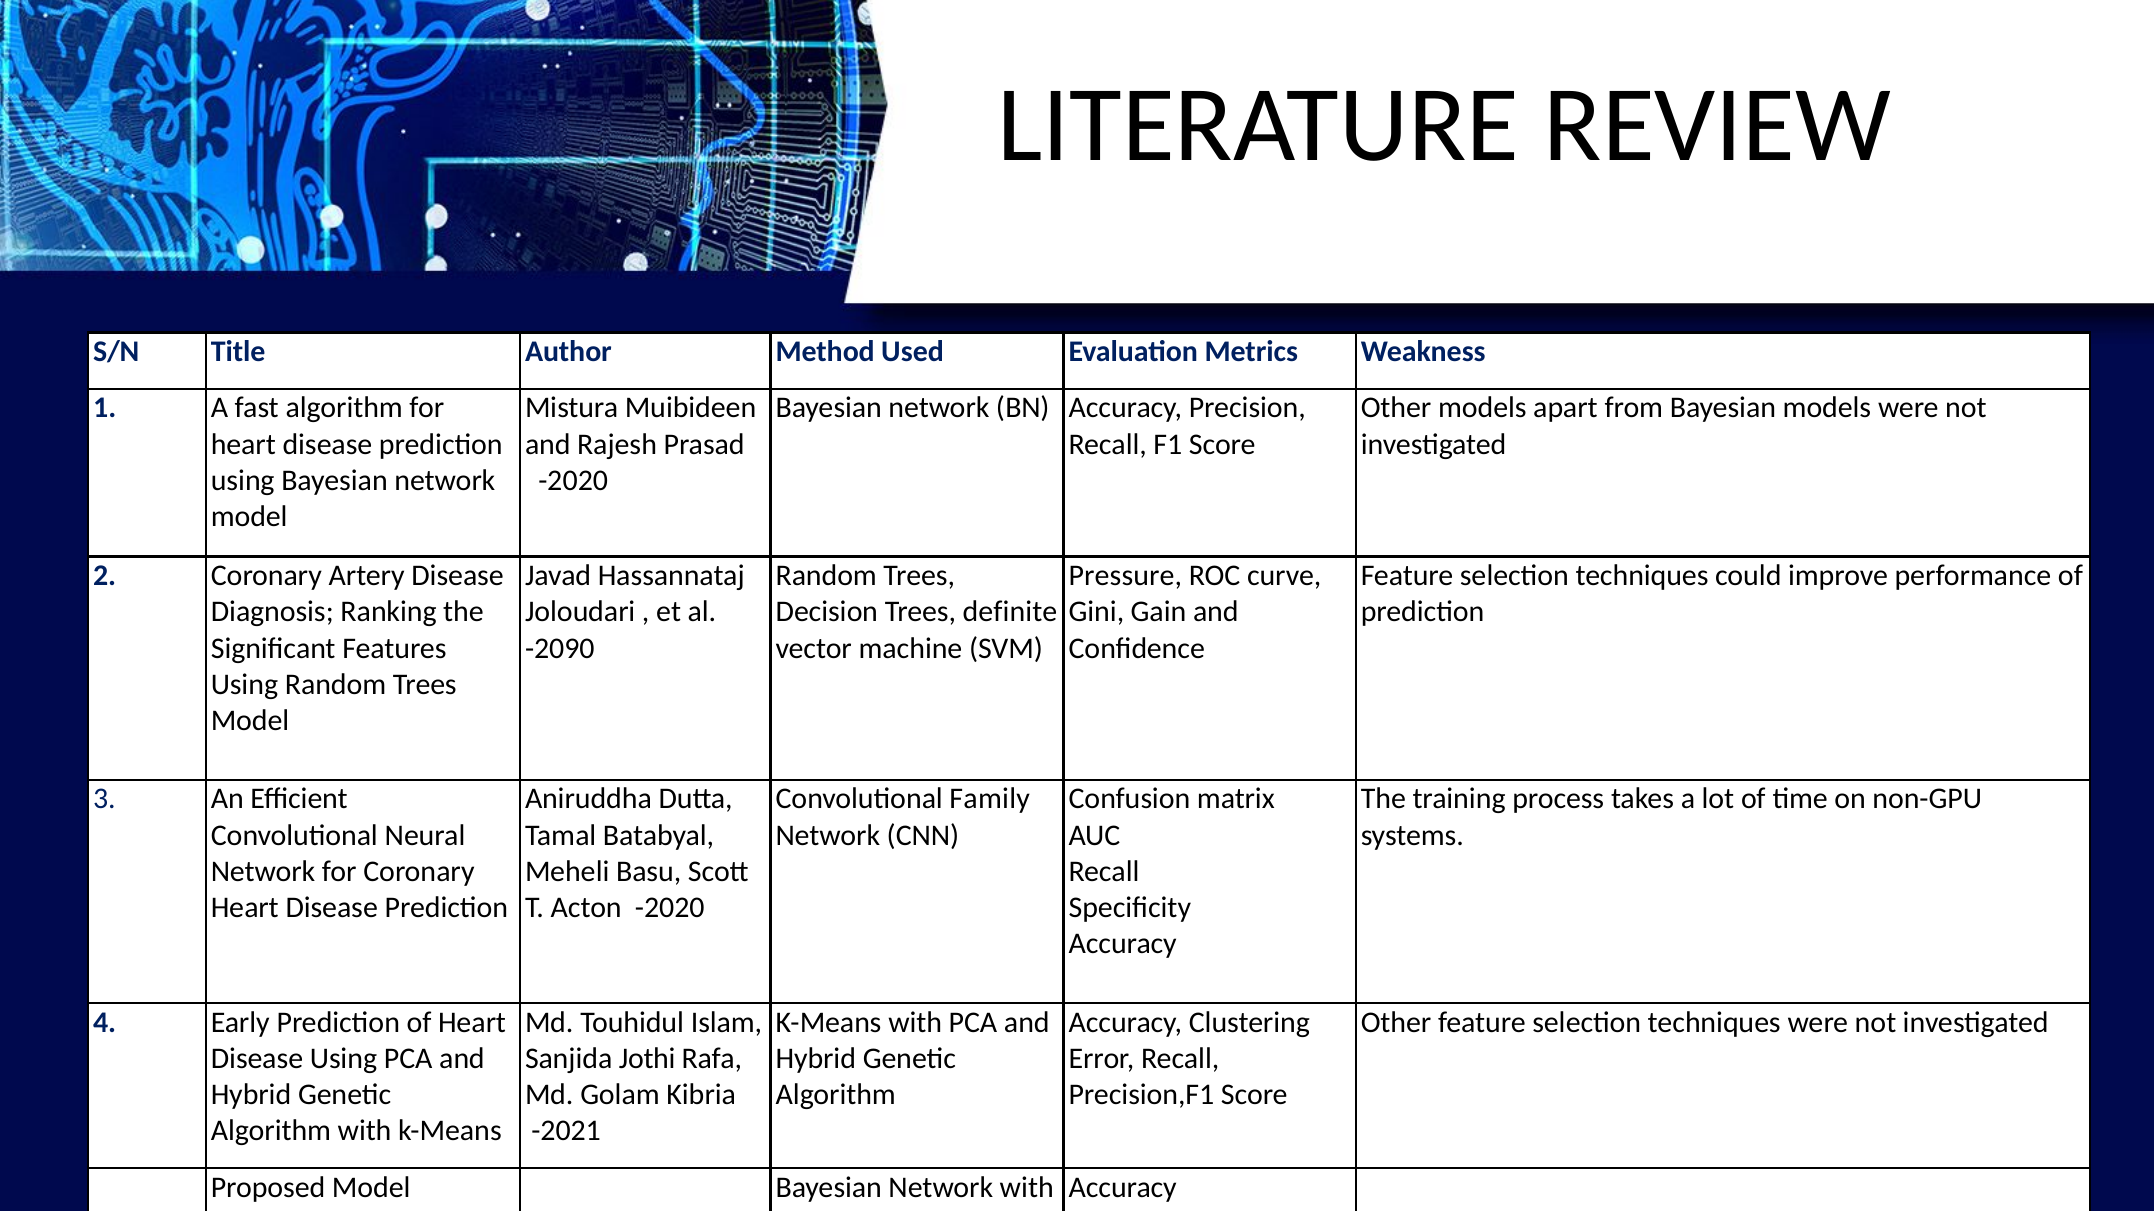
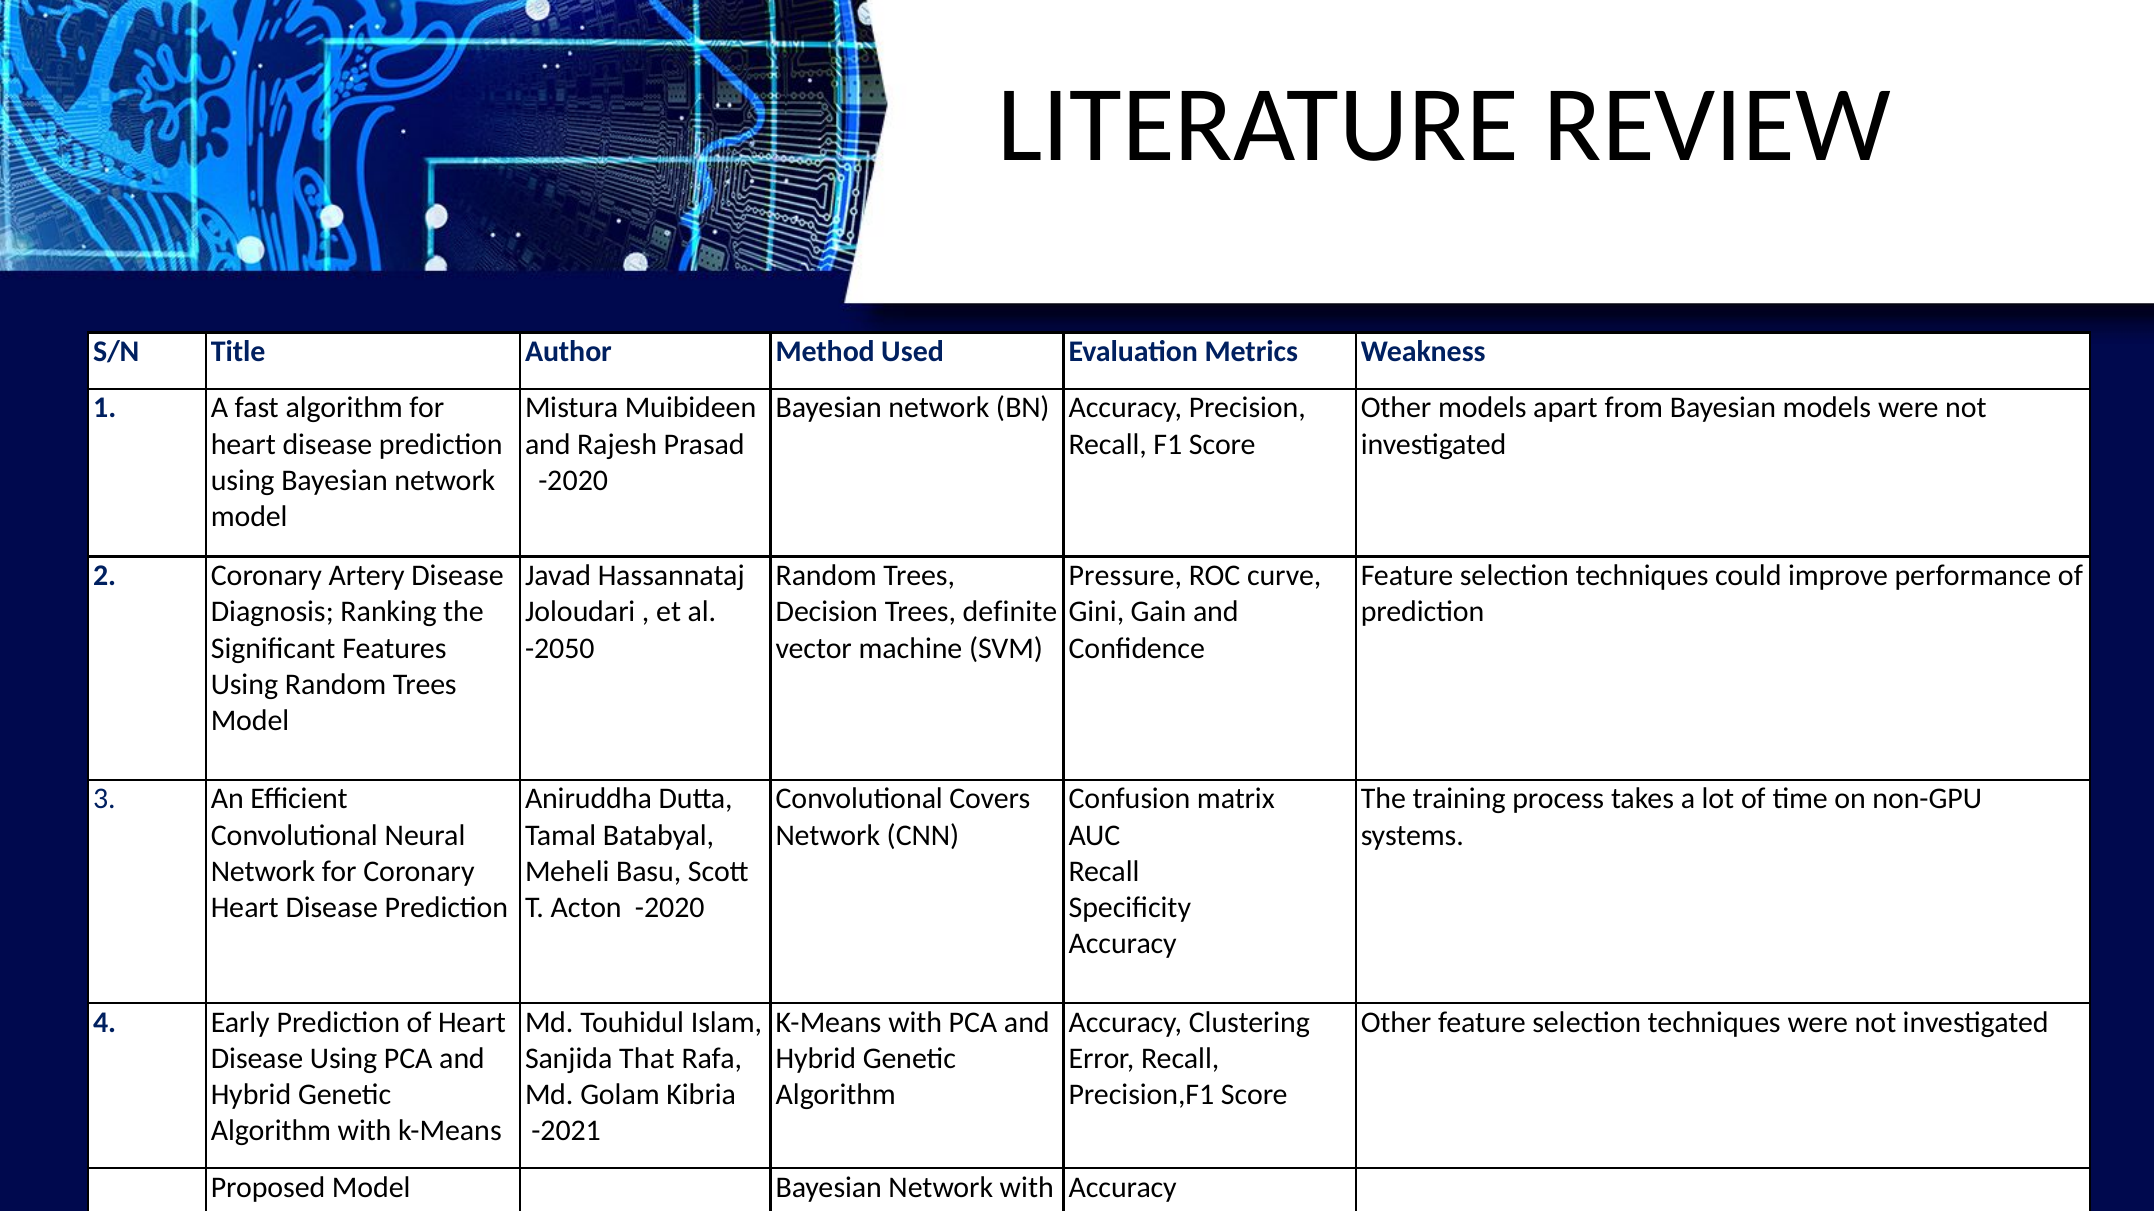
-2090: -2090 -> -2050 (560, 649)
Family: Family -> Covers (990, 799)
Jothi: Jothi -> That (647, 1059)
